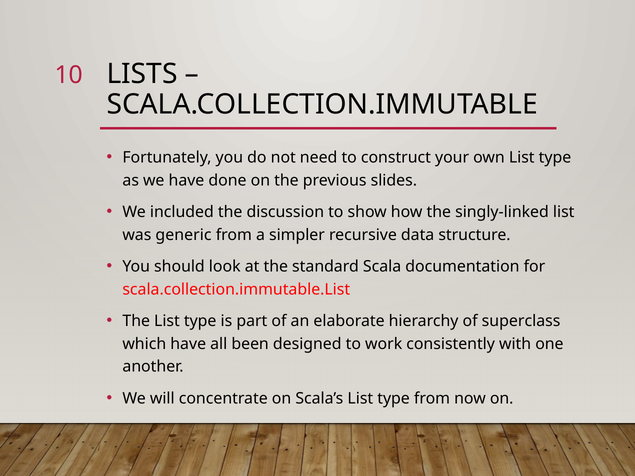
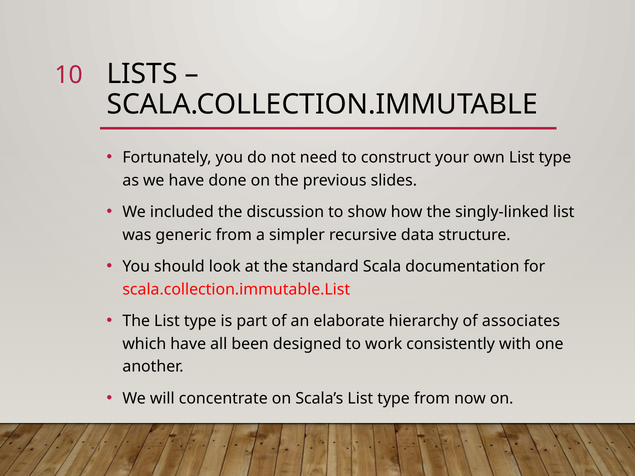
superclass: superclass -> associates (521, 321)
